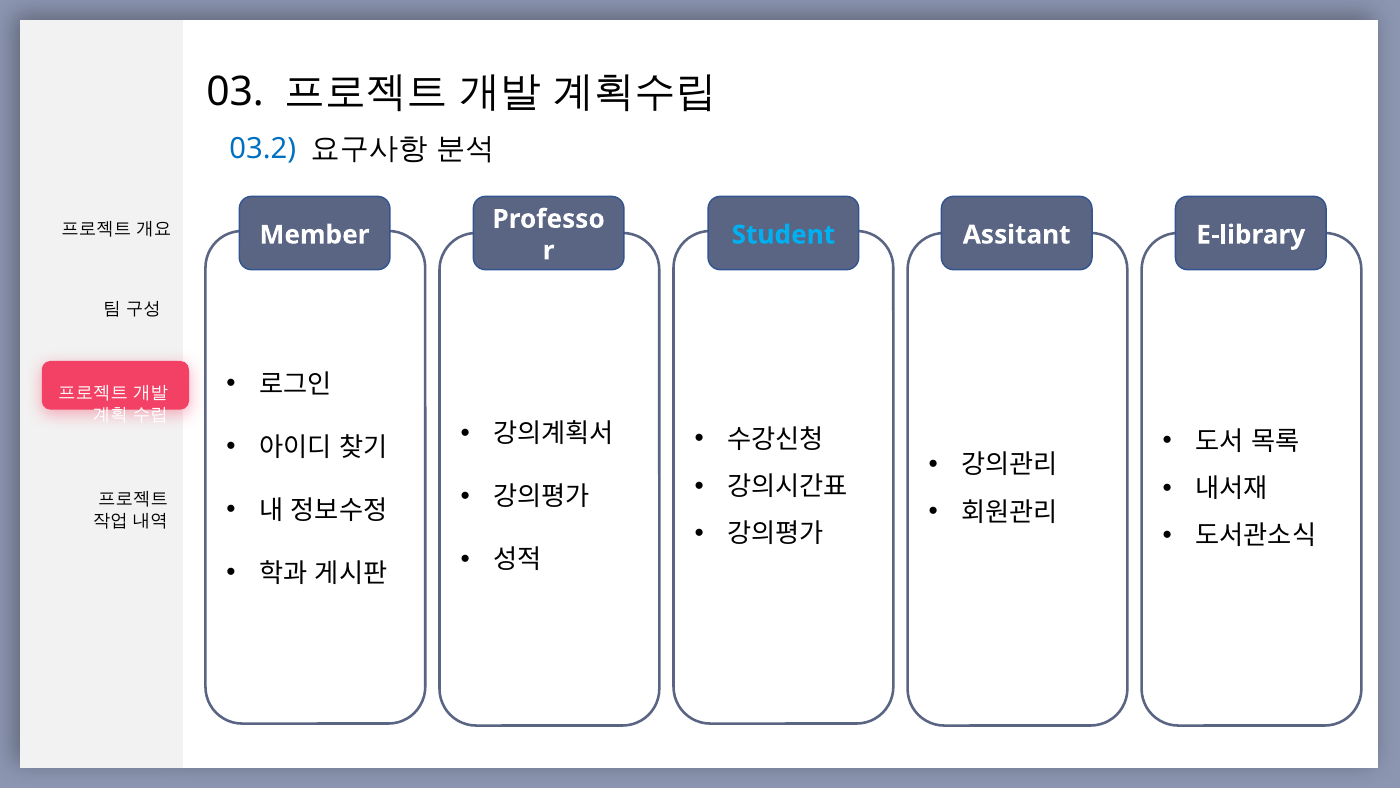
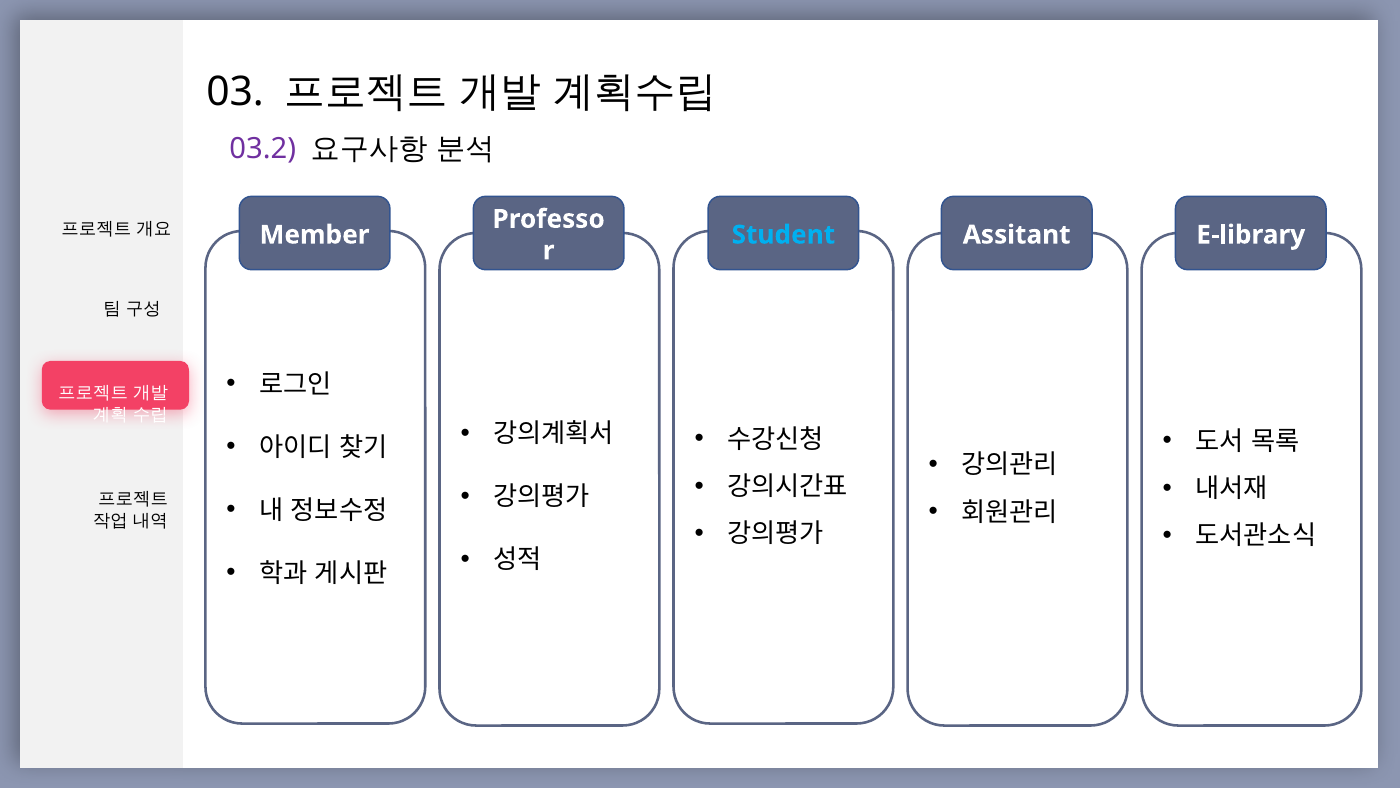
03.2 colour: blue -> purple (263, 149)
